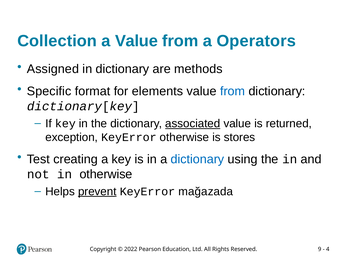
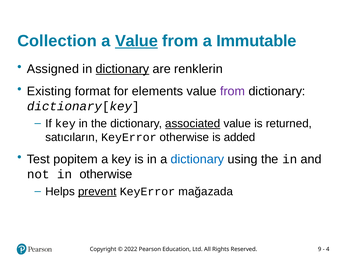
Value underline: none -> present (136, 41)
Operators: Operators -> Immutable (256, 41)
dictionary underline: none -> present (122, 69)
methods: methods -> renklerin (198, 69)
Specific: Specific -> Existing (49, 91)
from colour: blue -> purple (233, 91)
exception: exception -> satıcıların (72, 137)
stores: stores -> added (240, 137)
creating: creating -> popitem (76, 159)
